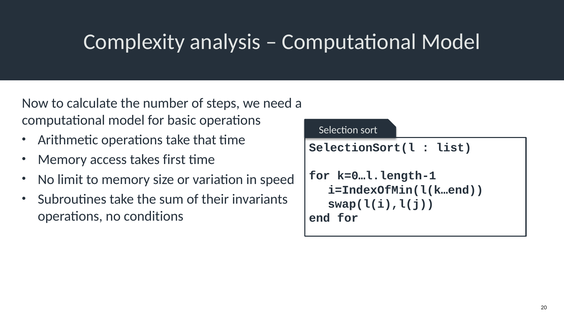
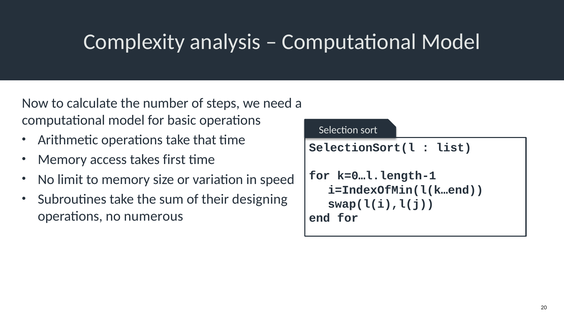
invariants: invariants -> designing (260, 199)
conditions: conditions -> numerous (154, 216)
